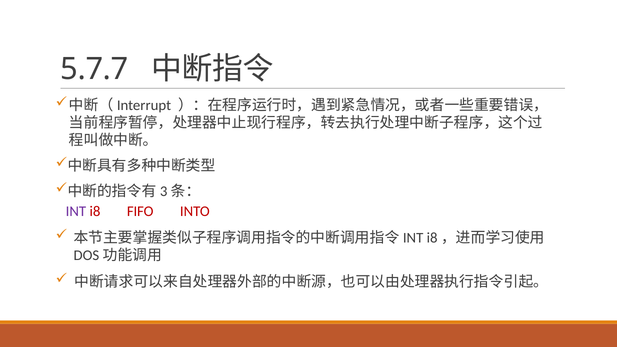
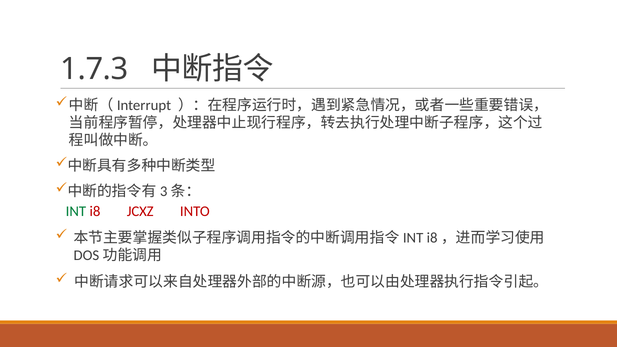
5.7.7: 5.7.7 -> 1.7.3 (94, 69)
INT colour: purple -> green (76, 211)
FIFO: FIFO -> JCXZ (140, 211)
